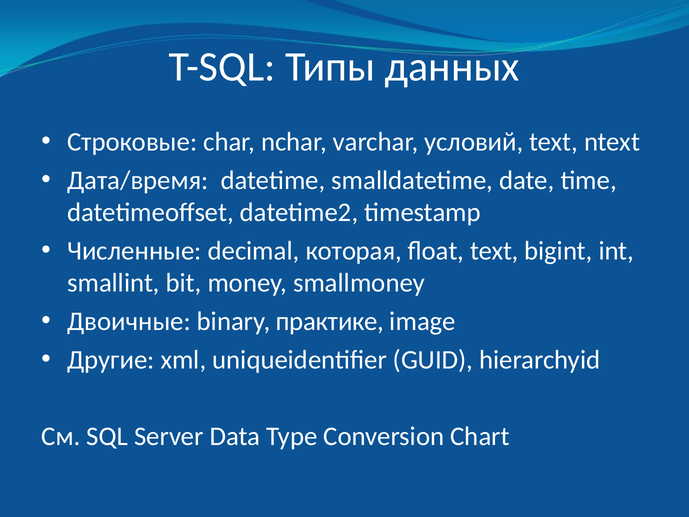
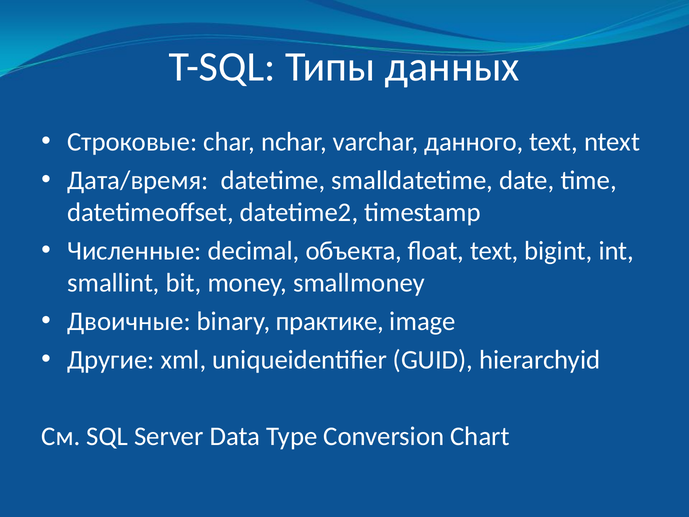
условий: условий -> данного (474, 142)
которая: которая -> объекта (354, 251)
